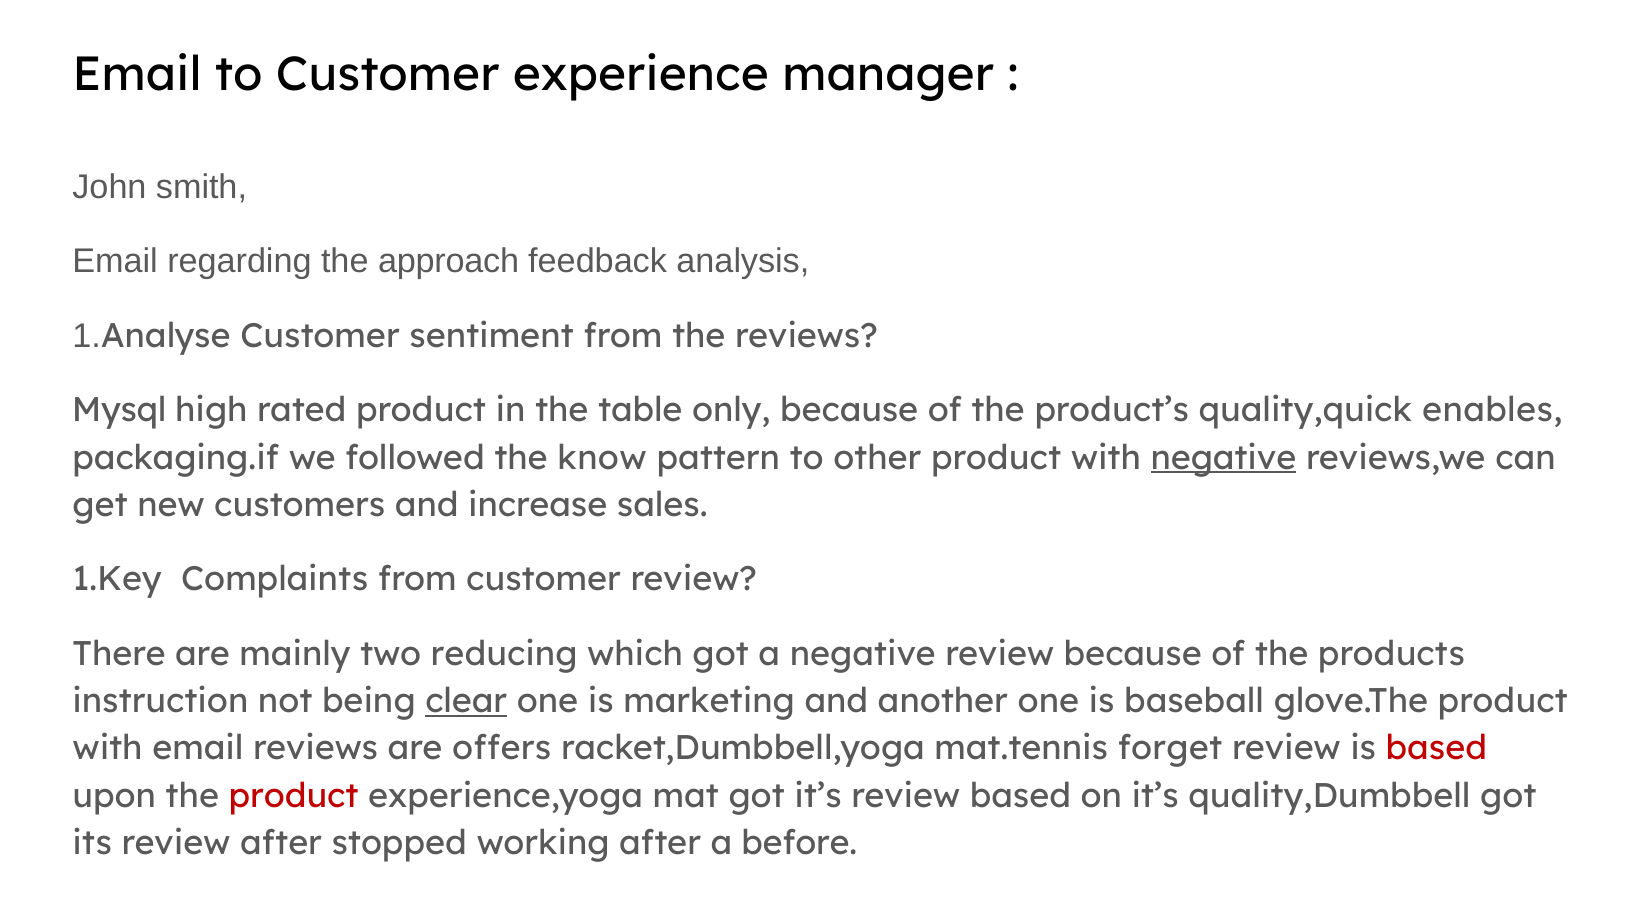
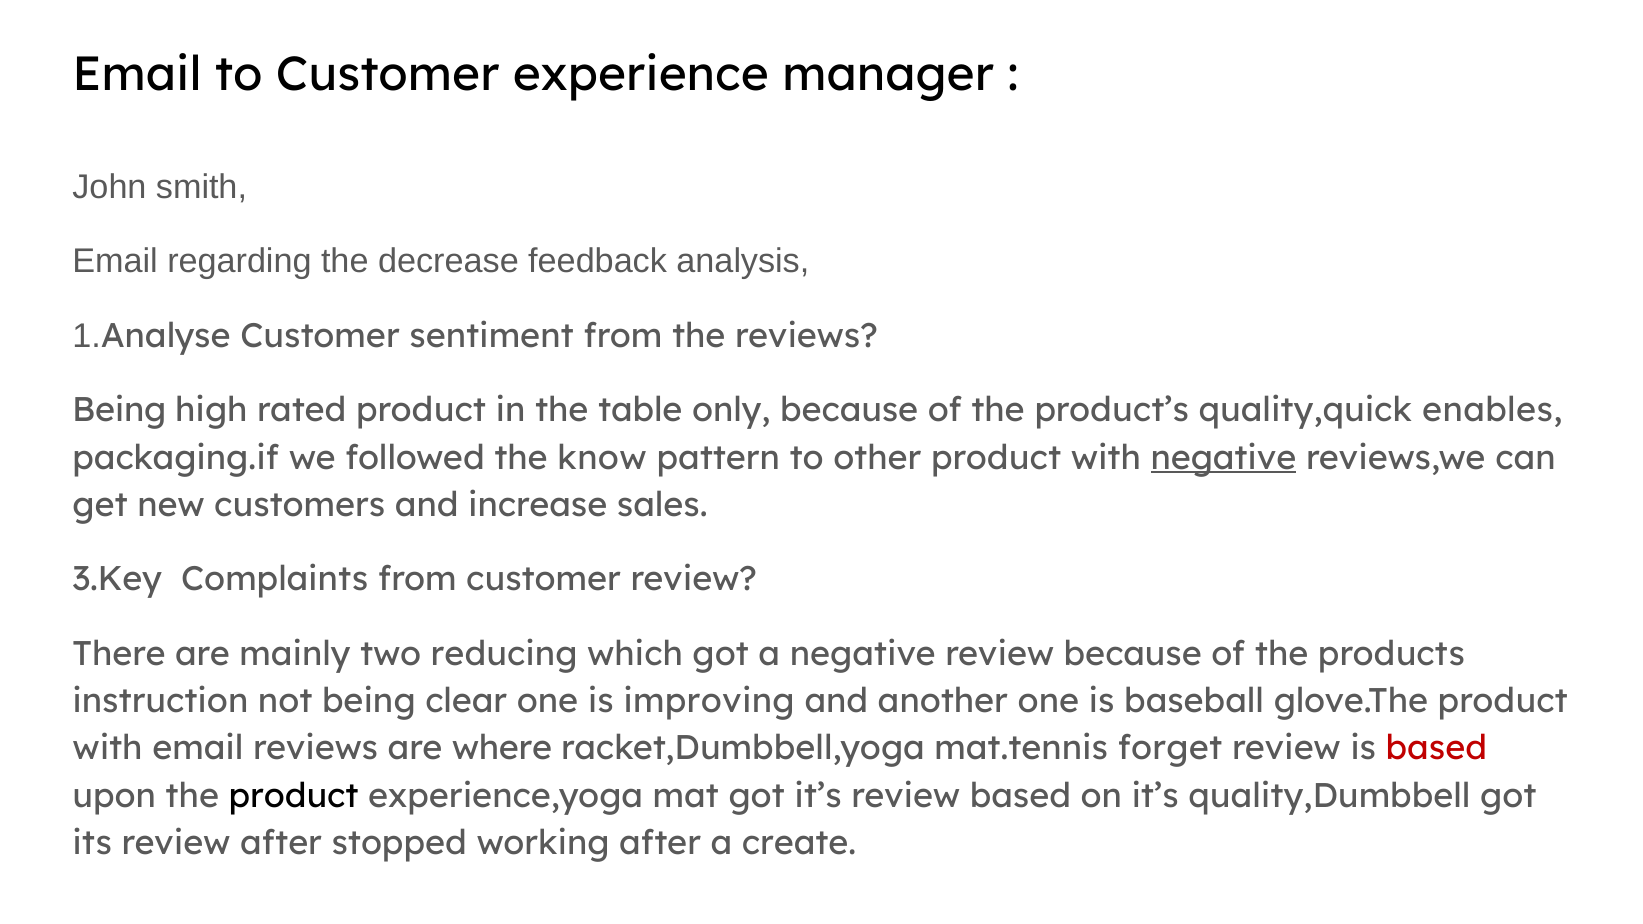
approach: approach -> decrease (448, 261)
Mysql: Mysql -> Being (119, 411)
1.Key: 1.Key -> 3.Key (117, 580)
clear underline: present -> none (466, 701)
marketing: marketing -> improving (709, 701)
offers: offers -> where (502, 749)
product colour: red -> black (294, 796)
before: before -> create (799, 843)
